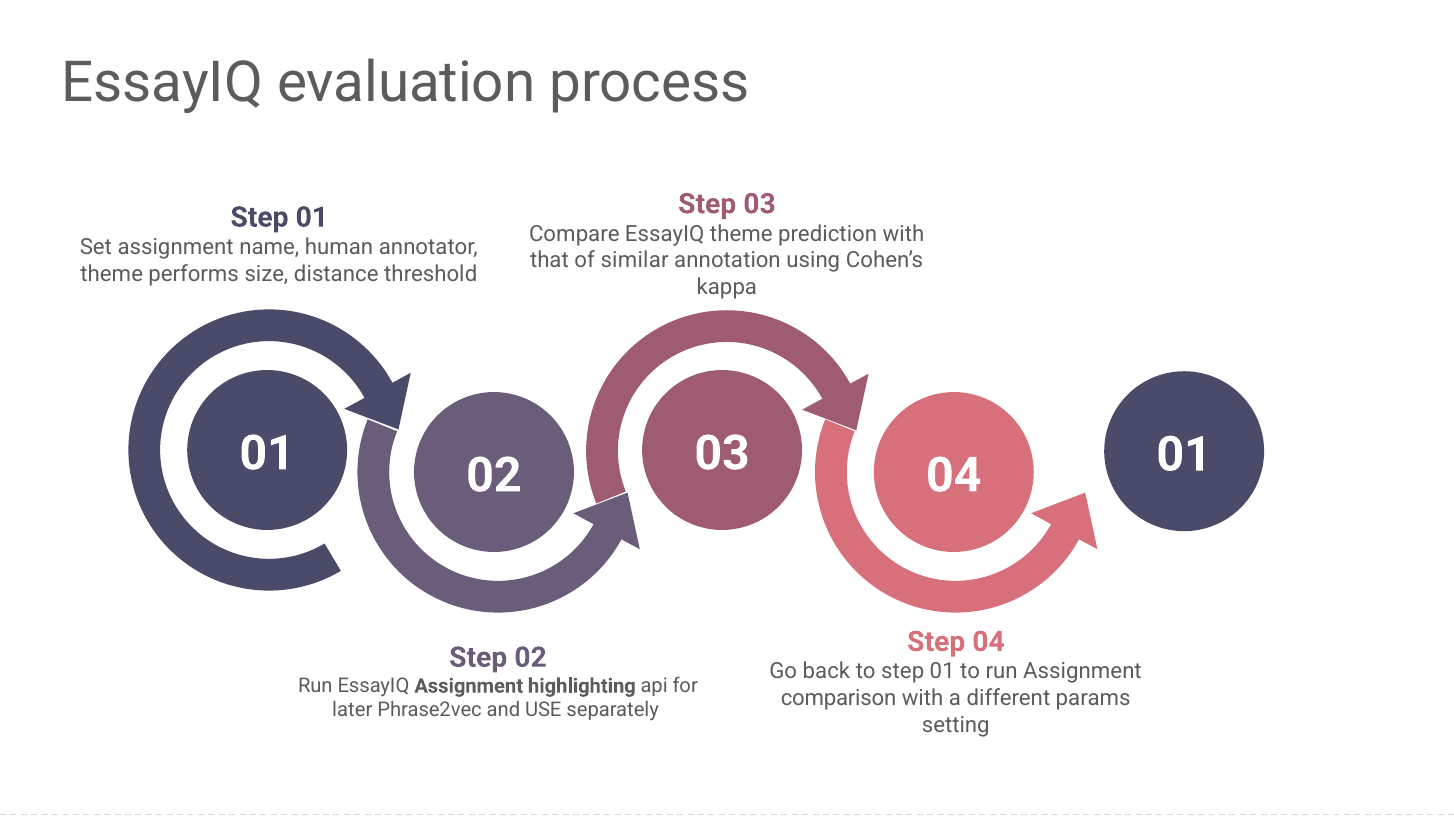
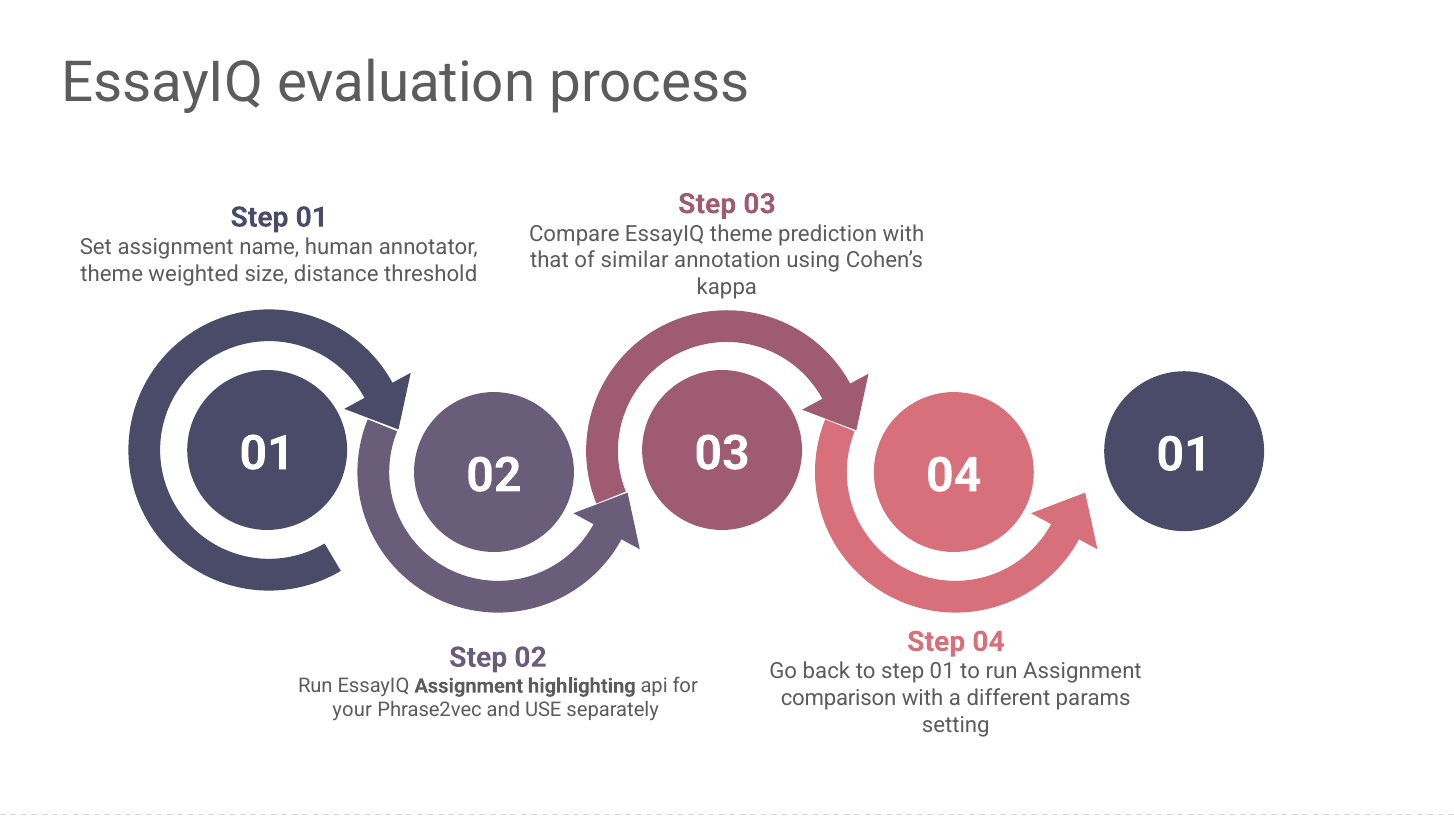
performs: performs -> weighted (194, 274)
later: later -> your (352, 710)
